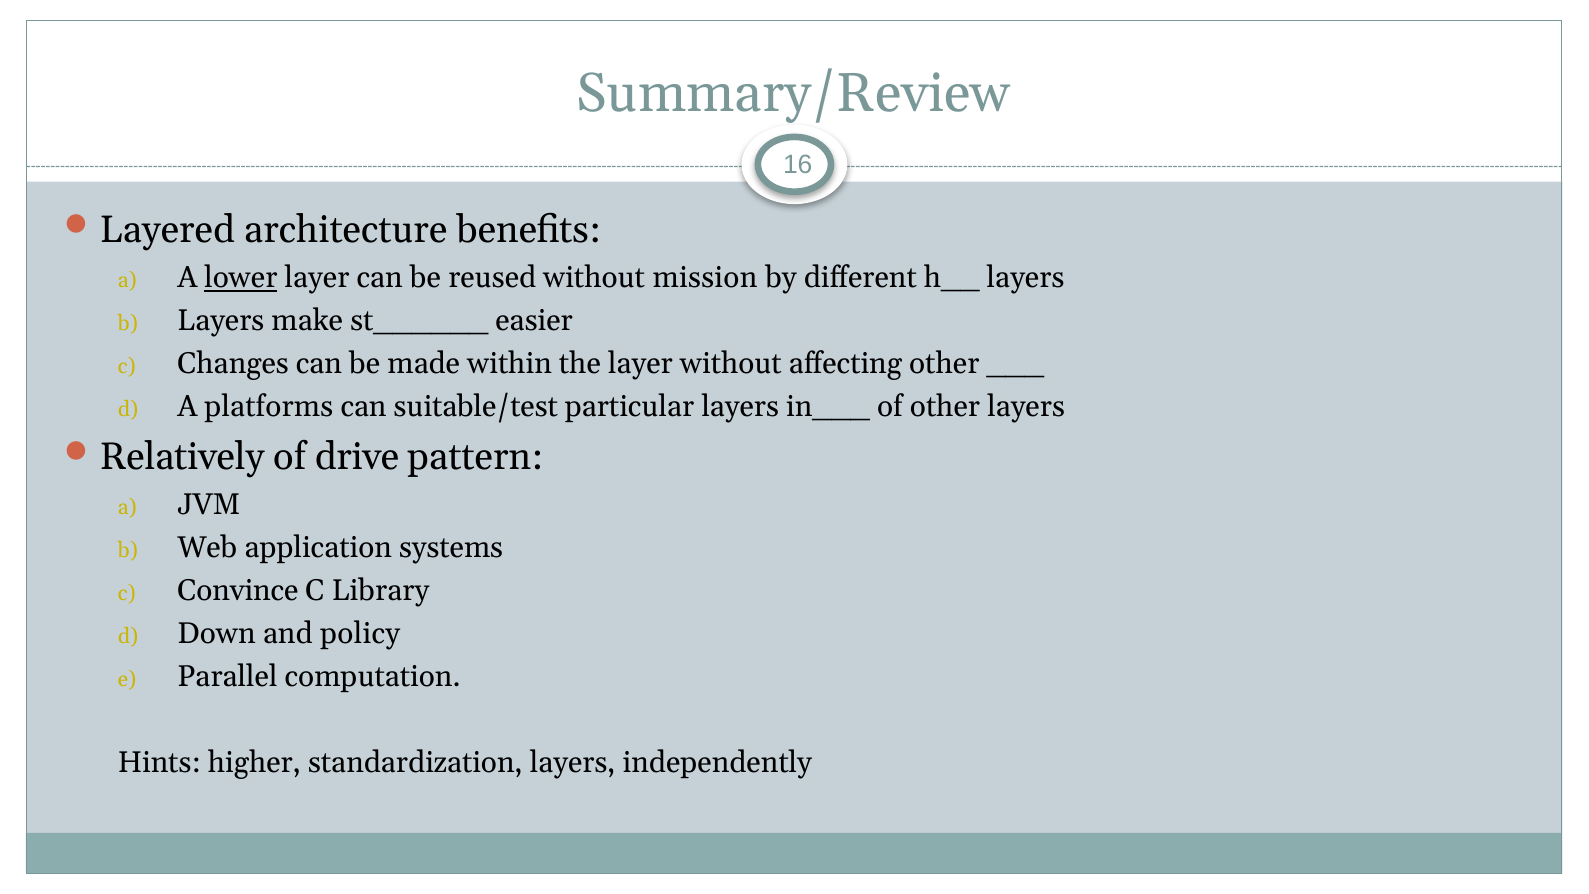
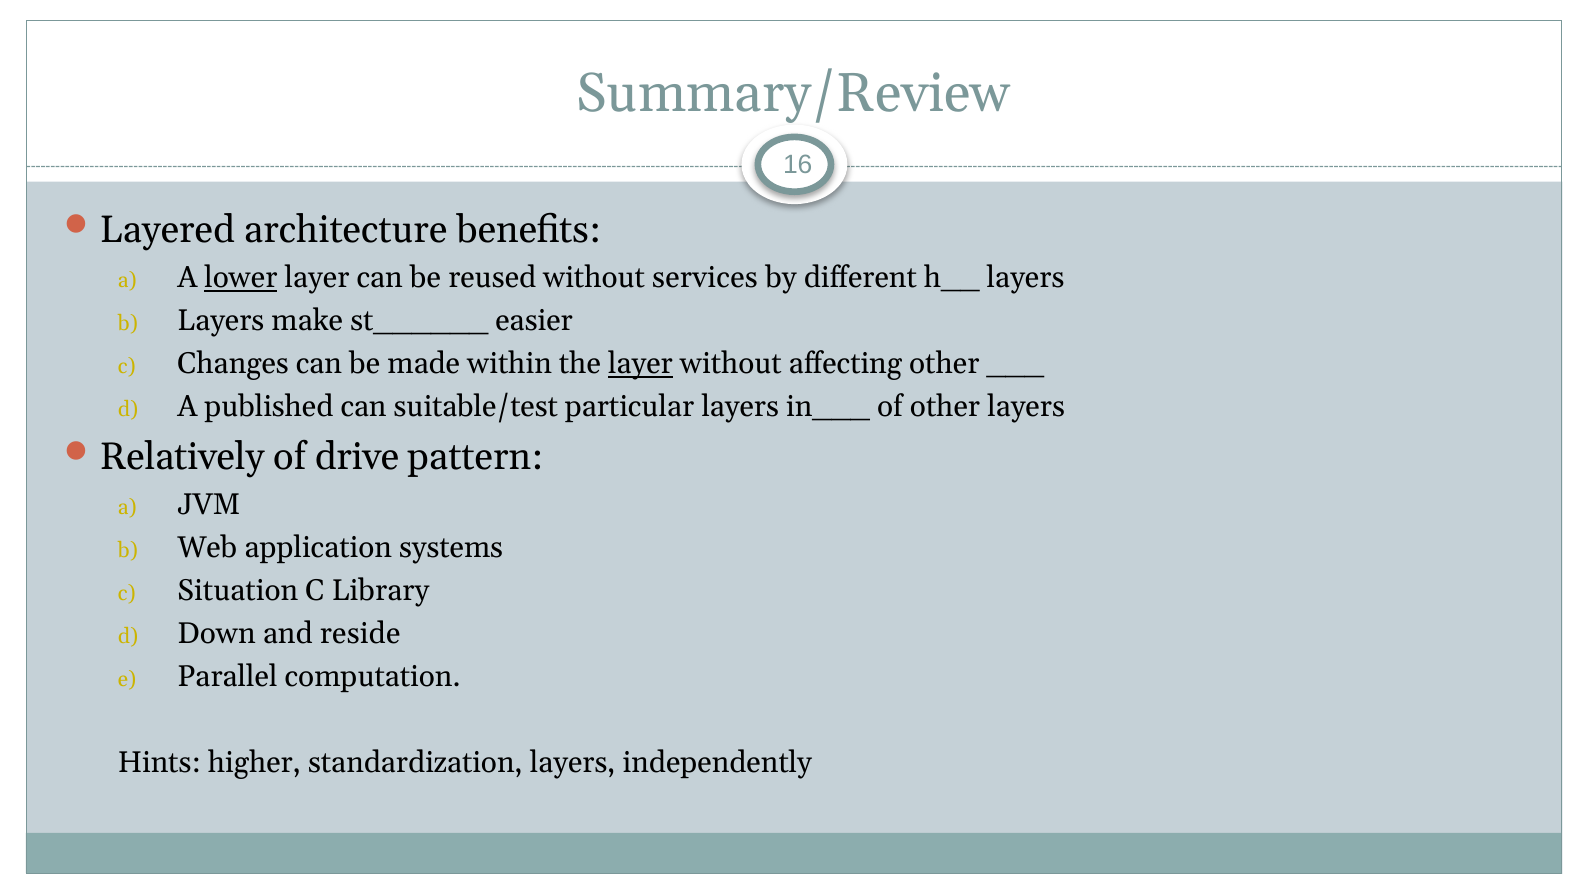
mission: mission -> services (705, 278)
layer underline: none -> present (641, 364)
platforms: platforms -> published (269, 407)
Convince: Convince -> Situation (238, 591)
policy: policy -> reside (360, 634)
